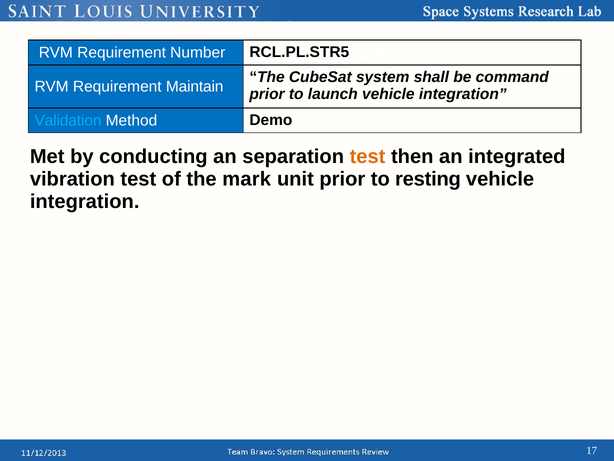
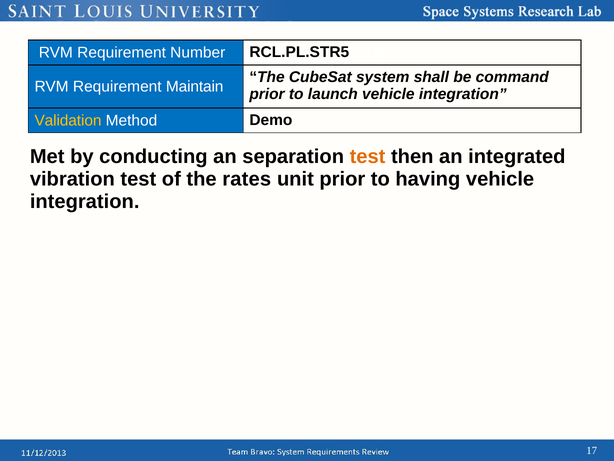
Validation colour: light blue -> yellow (68, 121)
mark: mark -> rates (247, 179)
resting: resting -> having (428, 179)
